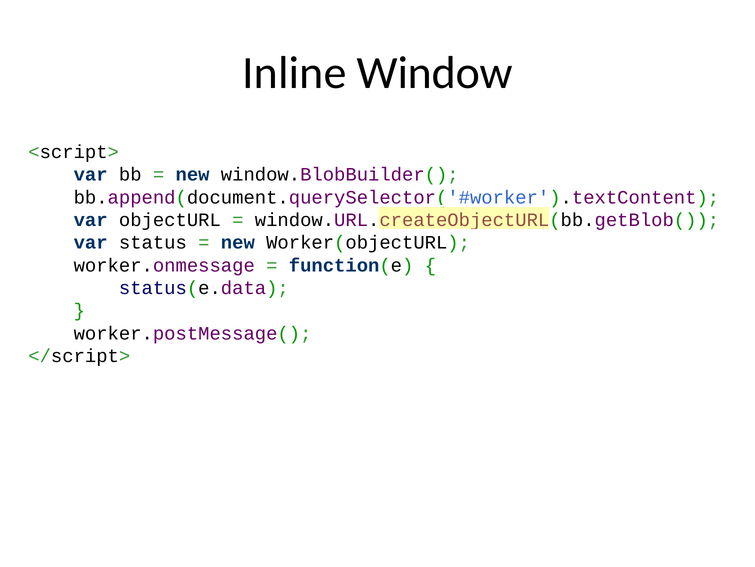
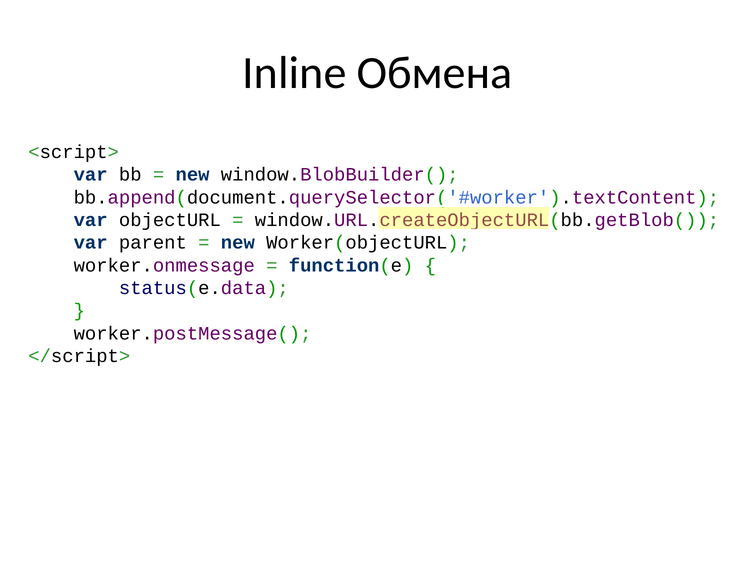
Window: Window -> Обмена (435, 73)
status: status -> parent (153, 242)
